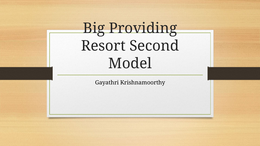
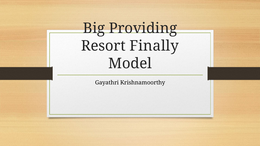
Second: Second -> Finally (154, 46)
